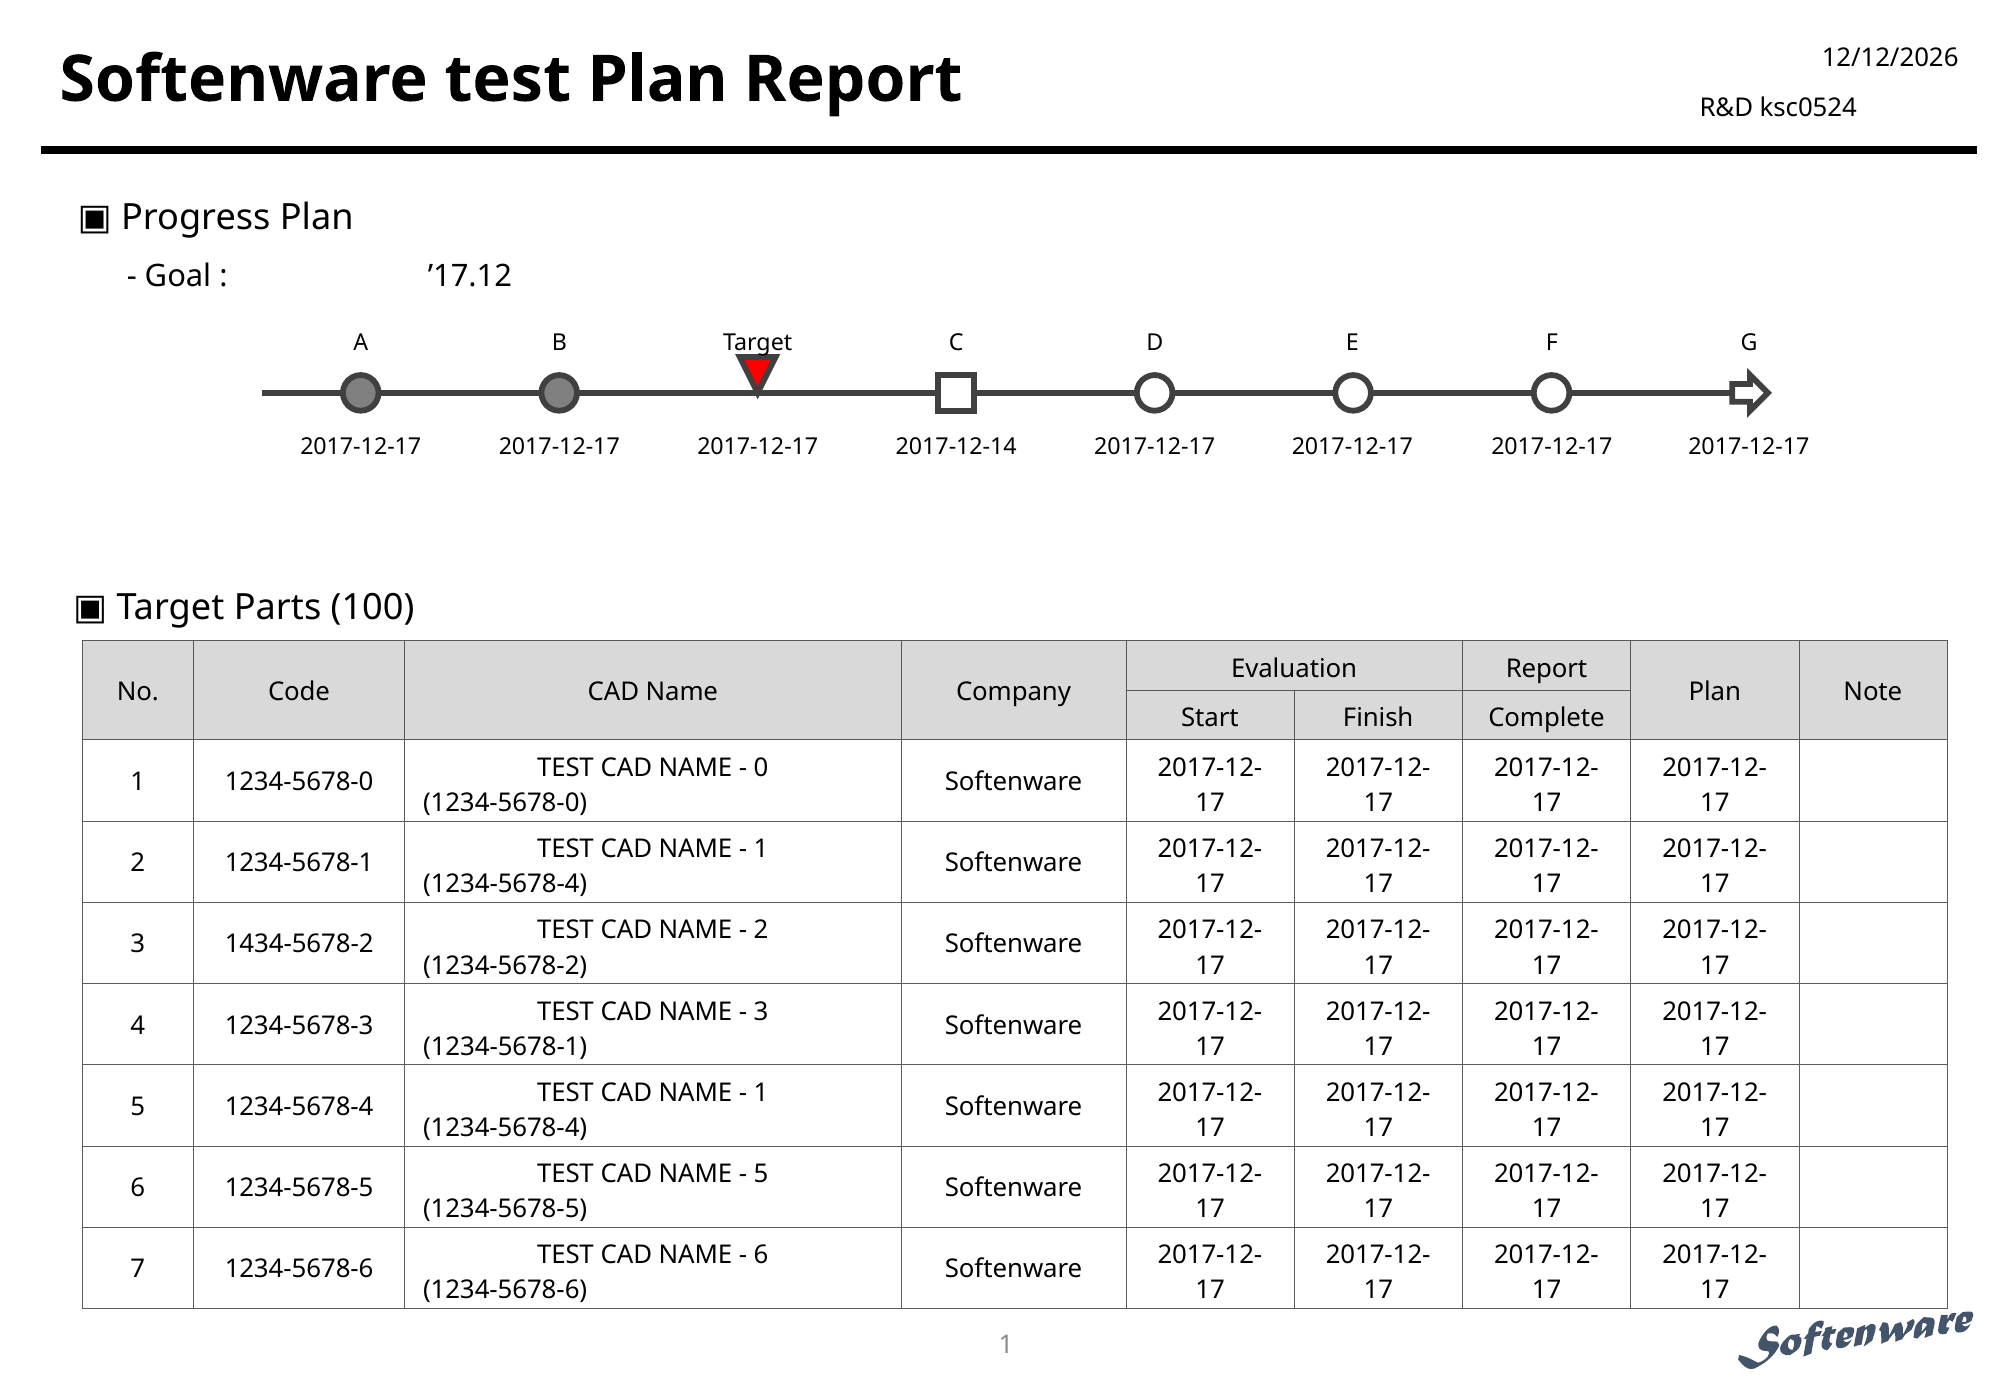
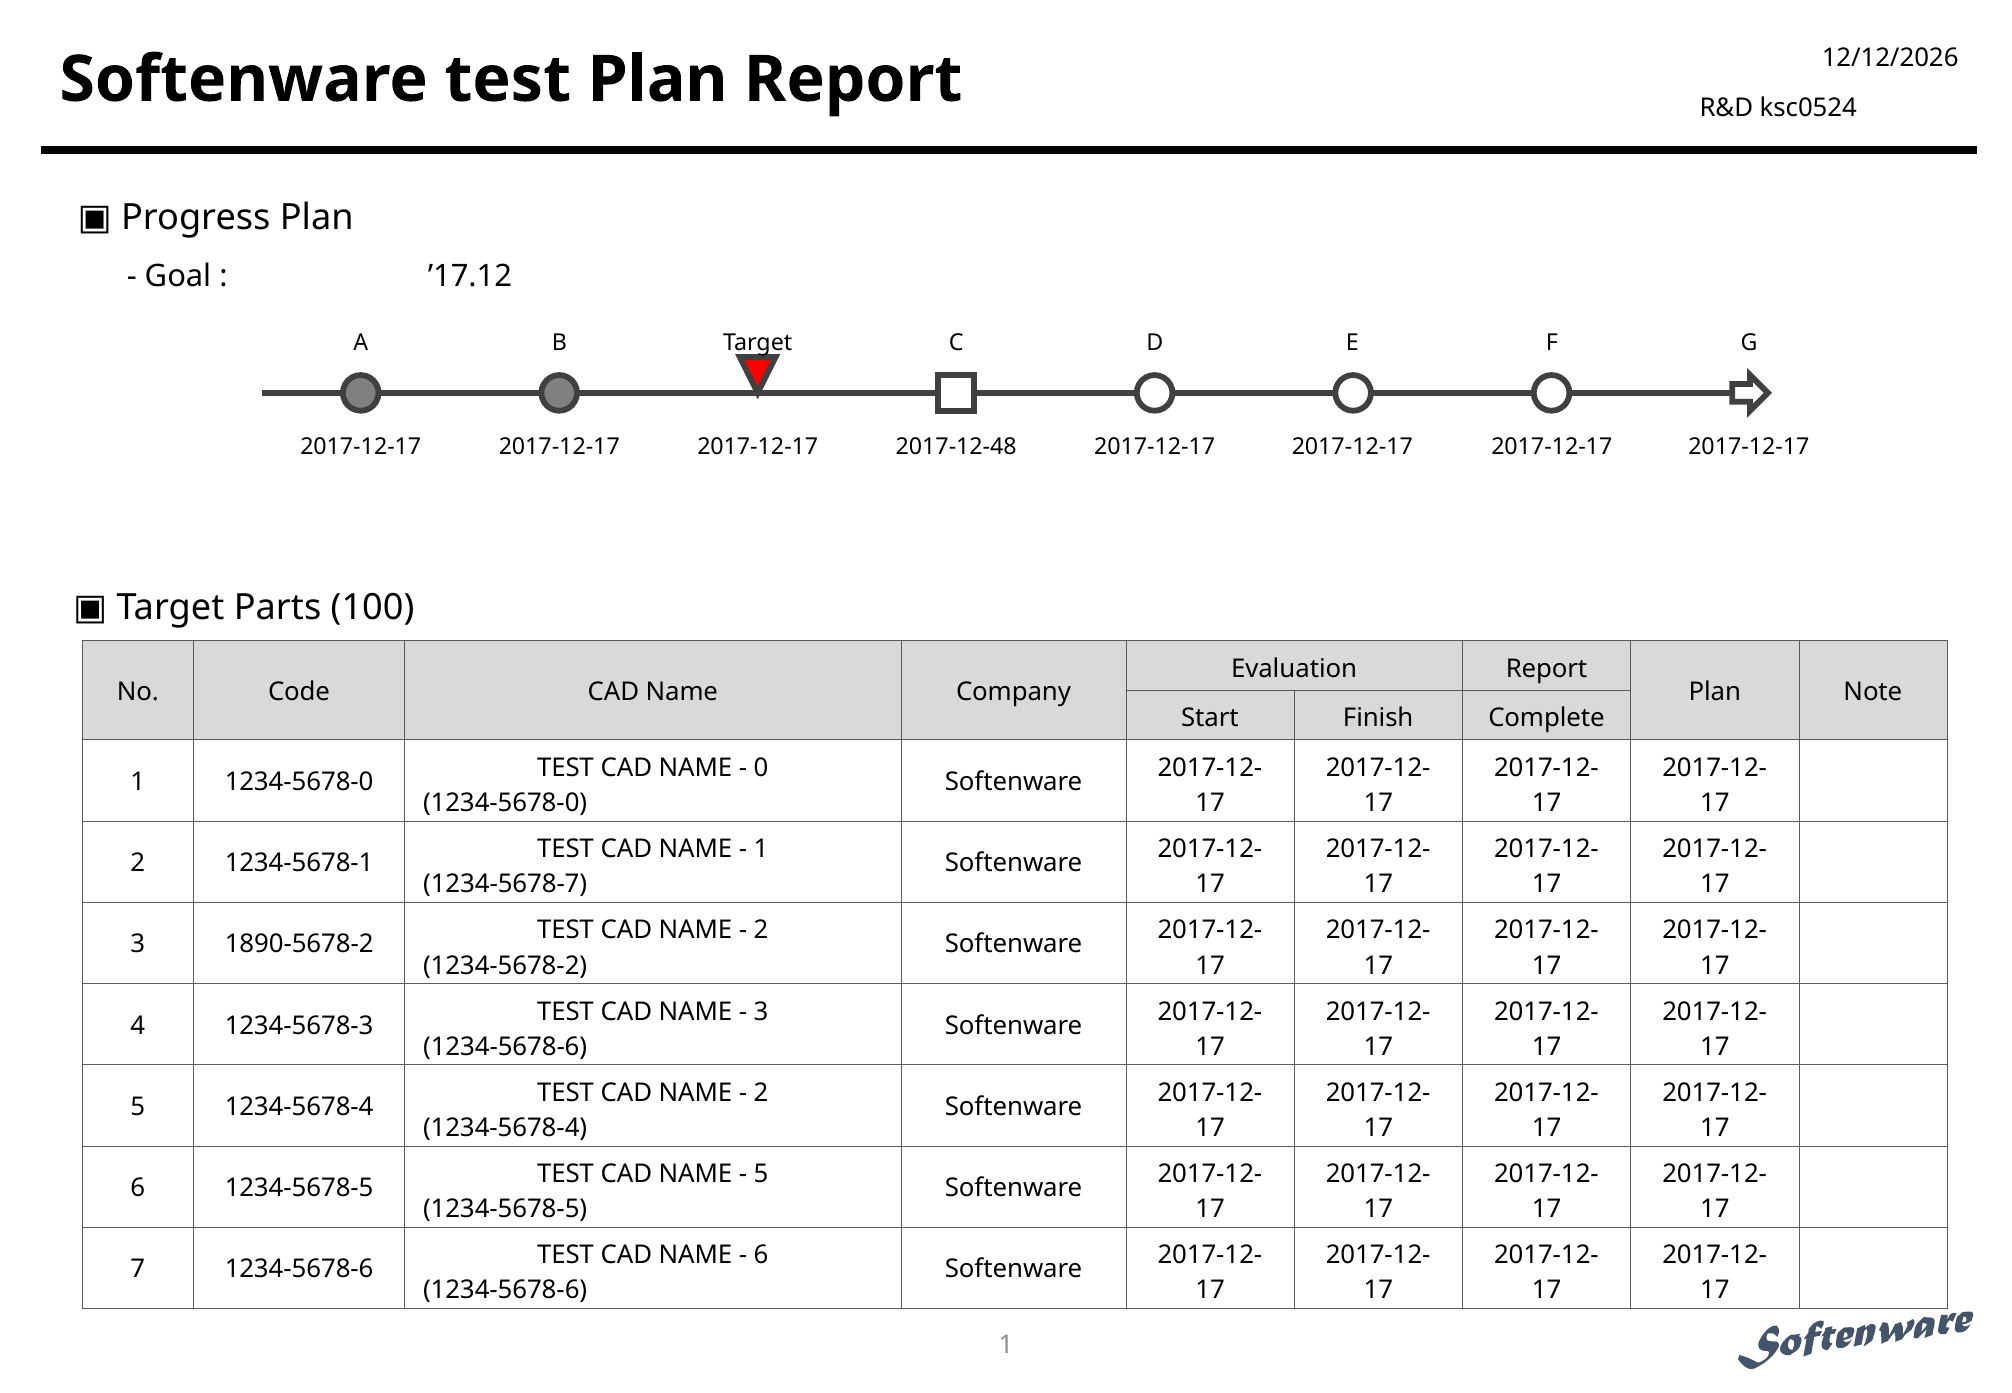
2017-12-14: 2017-12-14 -> 2017-12-48 (956, 447)
1234-5678-4: 1234-5678-4 -> 1234-5678-7 (505, 884)
1434-5678-2: 1434-5678-2 -> 1890-5678-2 (299, 944)
1234-5678-1: 1234-5678-1 -> 1234-5678-6 (505, 1047)
1: 1 -> 2 (761, 1093)
